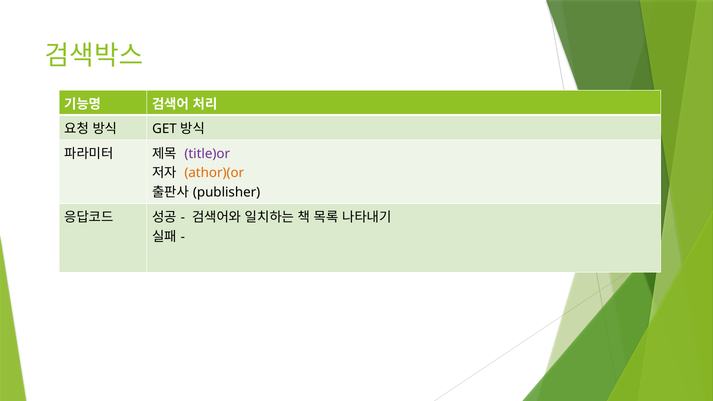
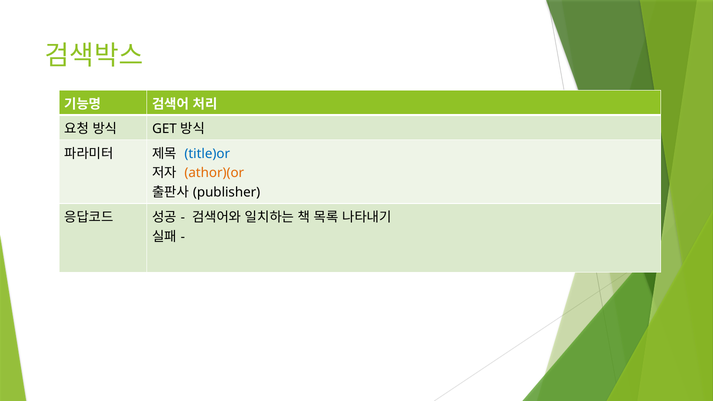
title)or colour: purple -> blue (207, 154)
